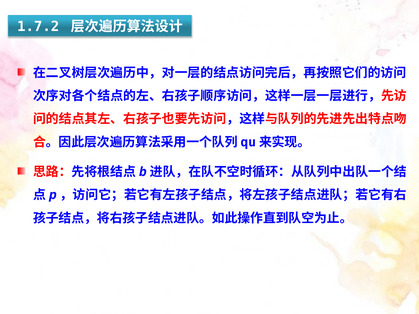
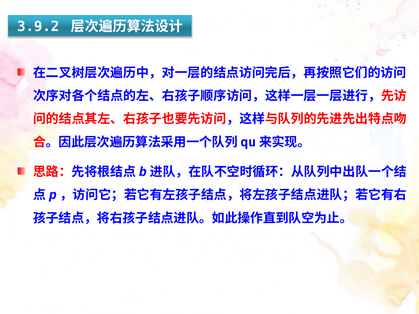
1.7.2: 1.7.2 -> 3.9.2 (38, 27)
